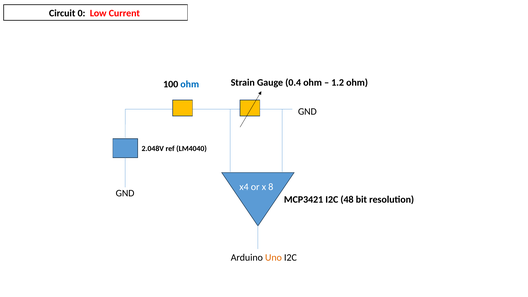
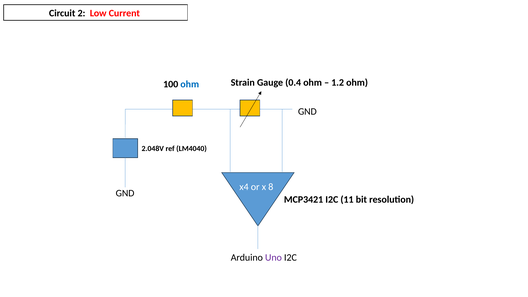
0: 0 -> 2 (81, 13)
48: 48 -> 11 (347, 200)
Uno colour: orange -> purple (273, 258)
